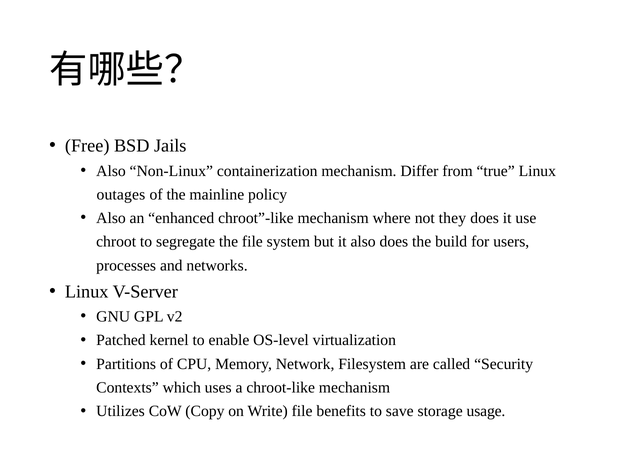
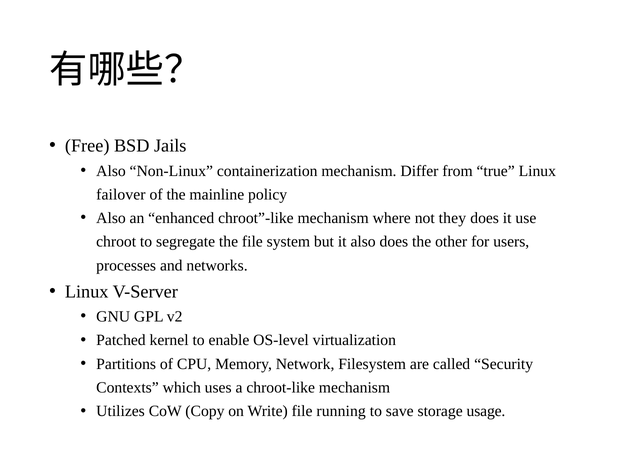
outages: outages -> failover (121, 195)
build: build -> other (451, 242)
benefits: benefits -> running (341, 412)
